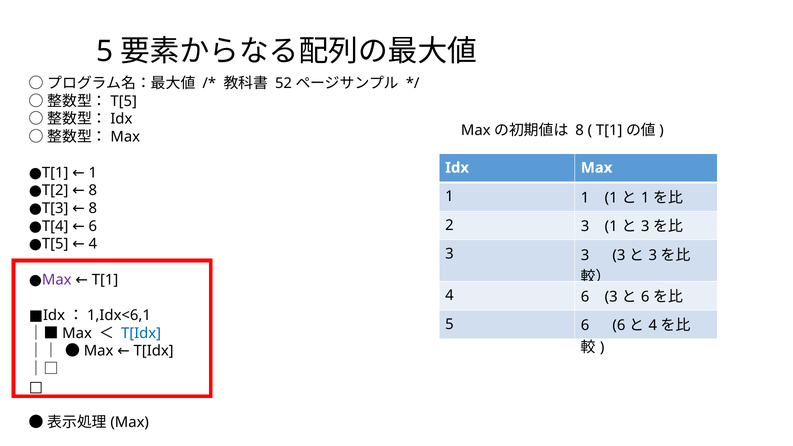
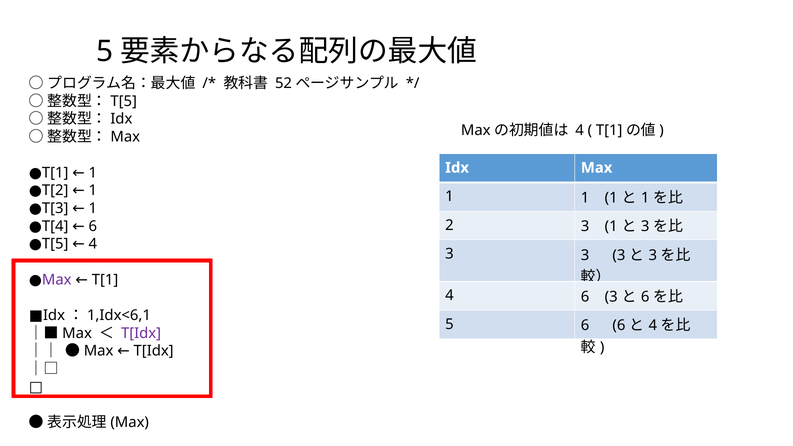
8: 8 -> 4 (580, 130)
8: 8 -> 1 (93, 190)
8: 8 -> 1 (93, 208)
T[Idx colour: blue -> purple (141, 333)
